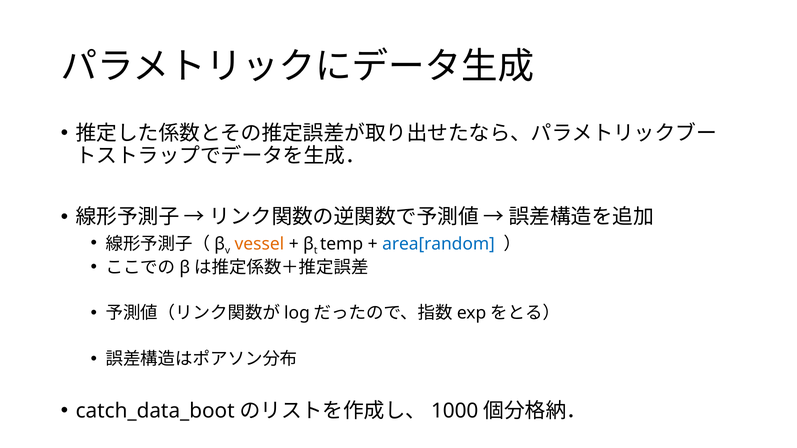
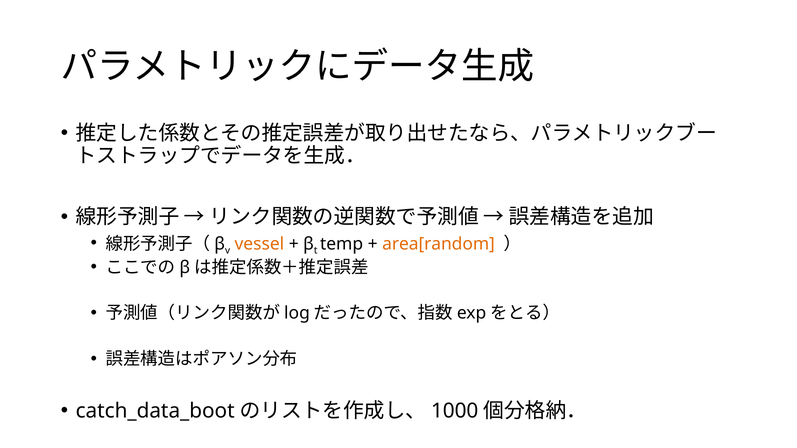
area[random colour: blue -> orange (439, 244)
